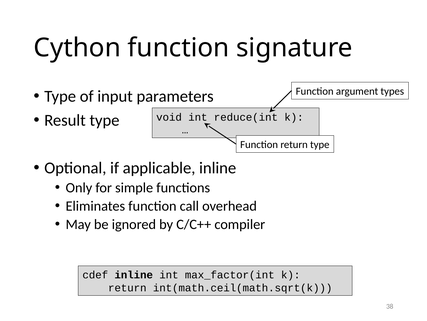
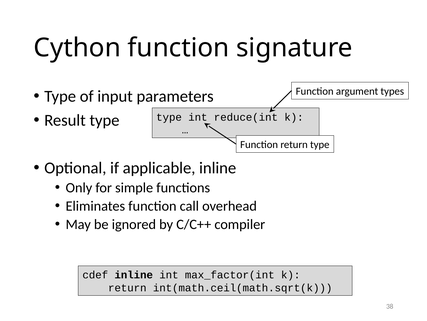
void: void -> type (169, 117)
